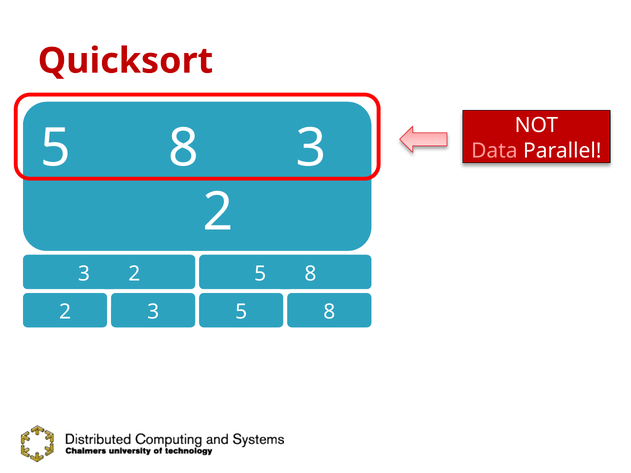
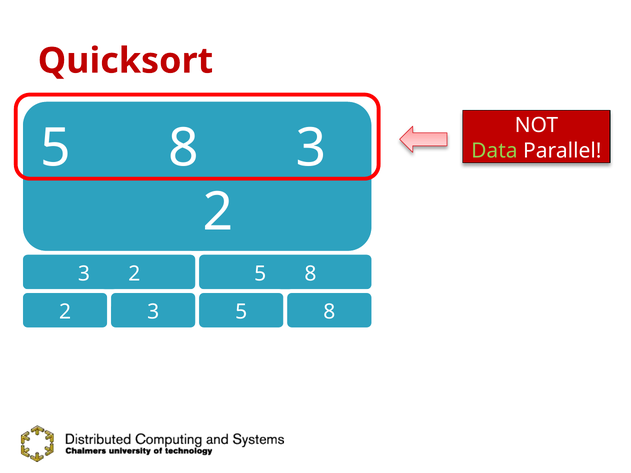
Data colour: pink -> light green (494, 151)
